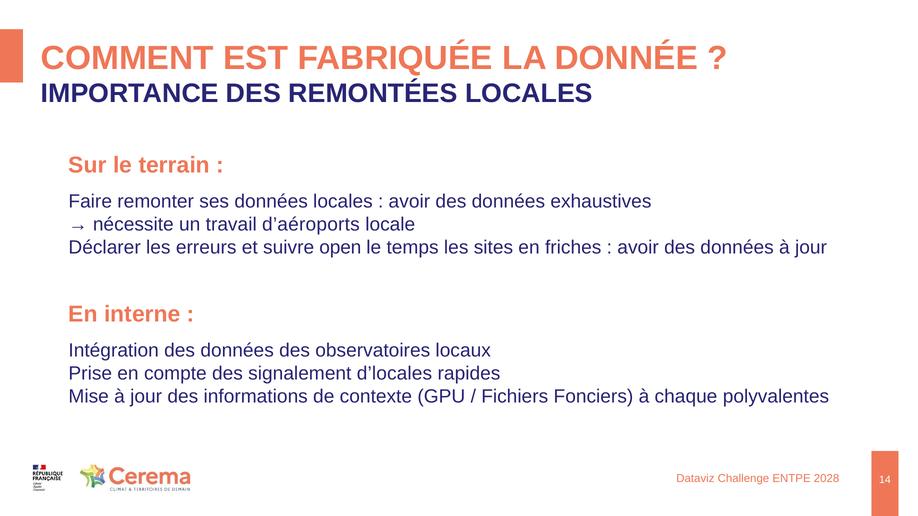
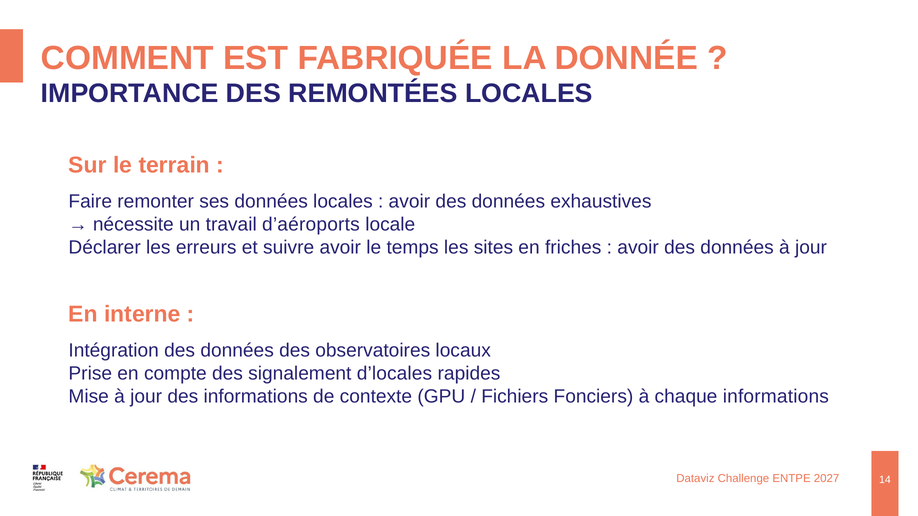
suivre open: open -> avoir (340, 248)
chaque polyvalentes: polyvalentes -> informations (776, 397)
2028: 2028 -> 2027 (827, 479)
